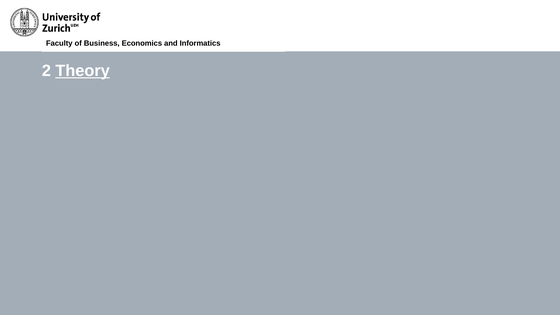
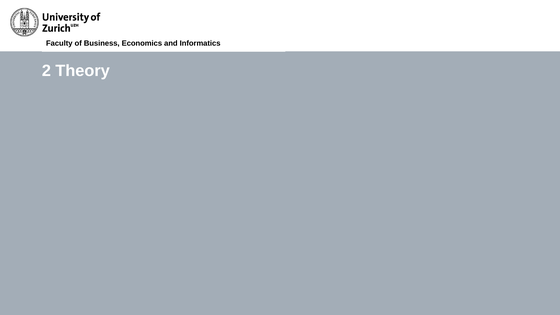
Theory underline: present -> none (83, 71)
